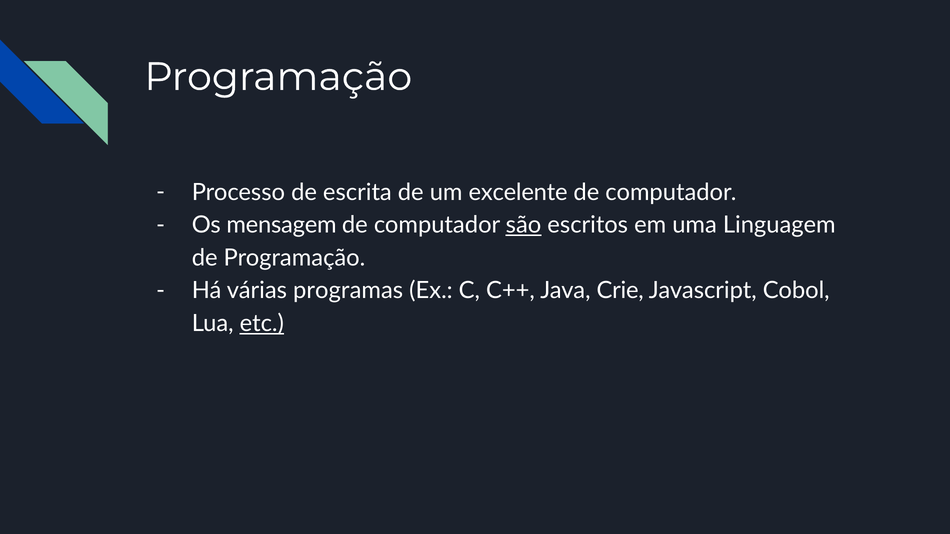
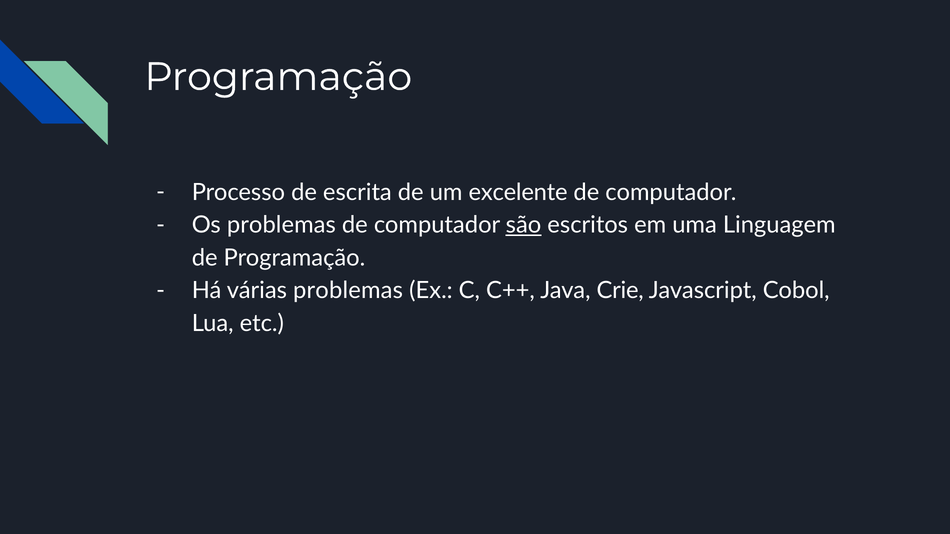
Os mensagem: mensagem -> problemas (281, 225)
várias programas: programas -> problemas (348, 291)
etc underline: present -> none (262, 324)
